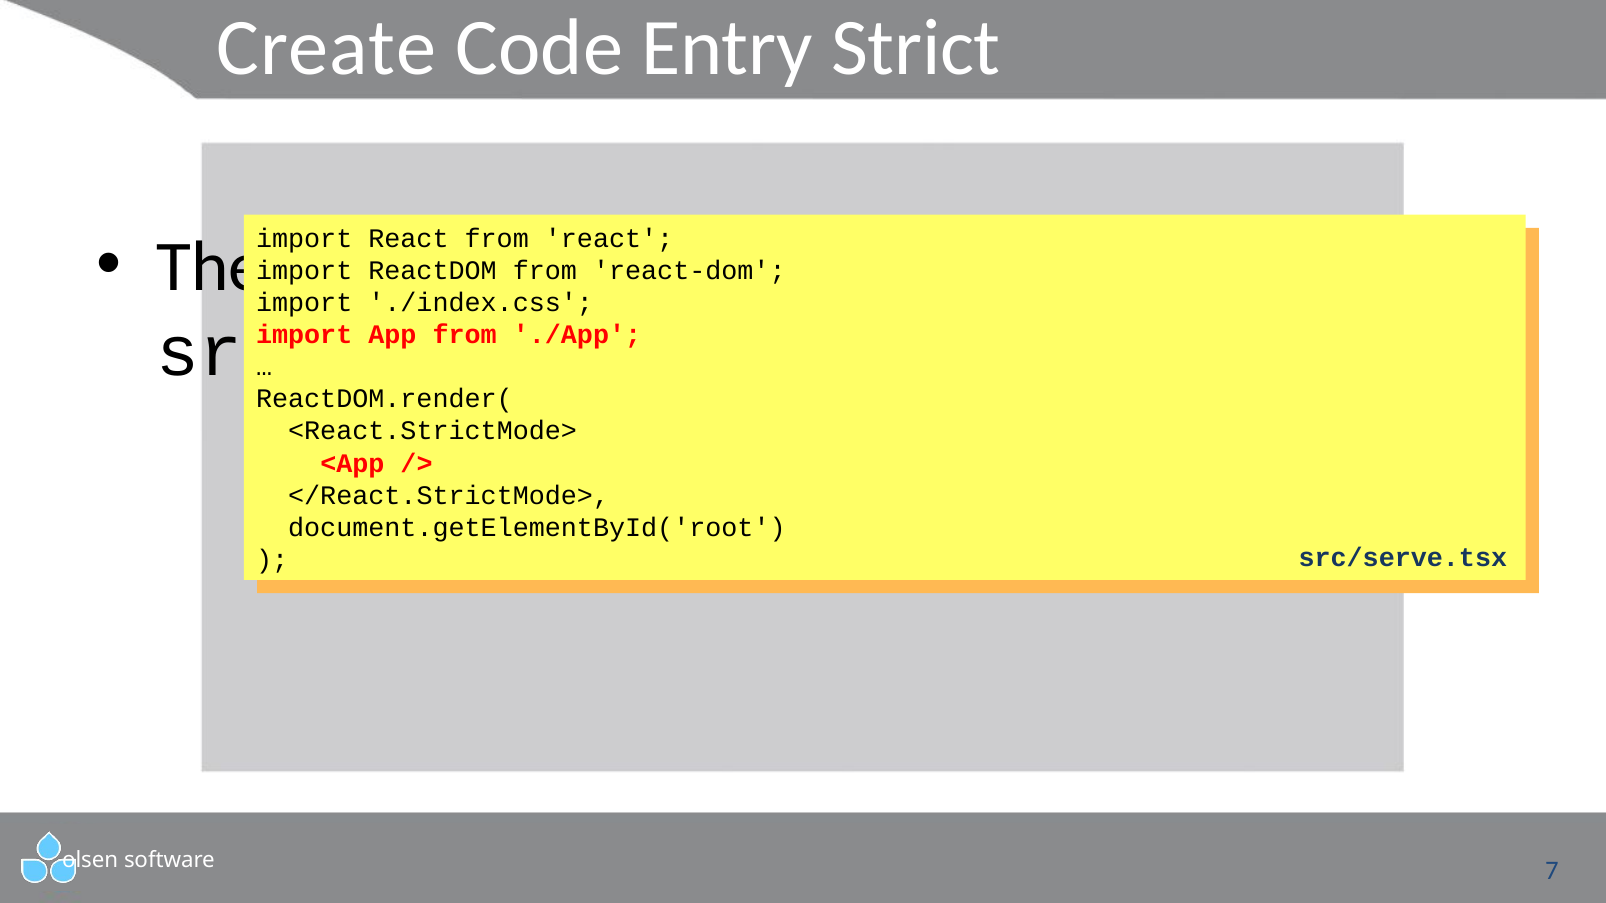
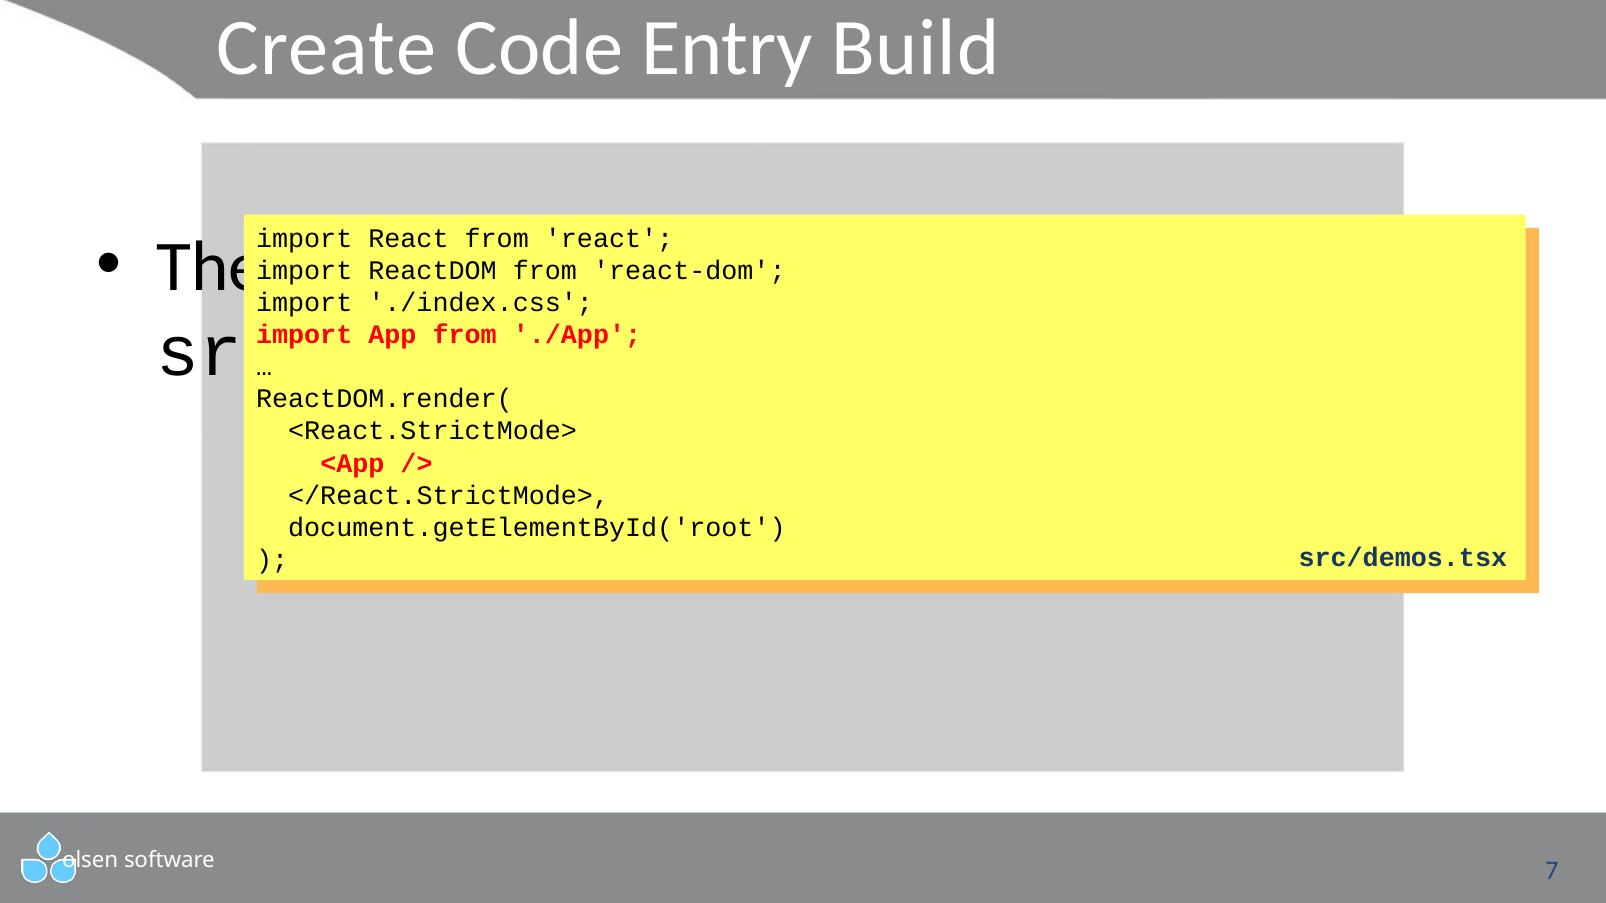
Entry Strict: Strict -> Build (915, 48)
src/serve.tsx: src/serve.tsx -> src/demos.tsx (1403, 558)
